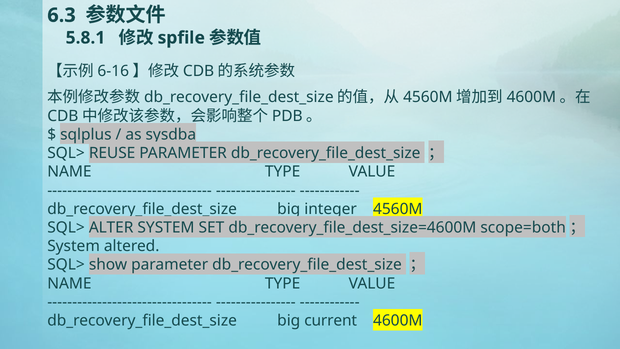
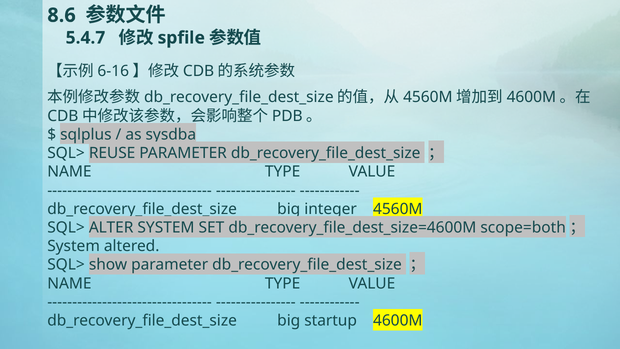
6.3: 6.3 -> 8.6 (62, 15)
5.8.1: 5.8.1 -> 5.4.7 (85, 38)
current: current -> startup (331, 321)
